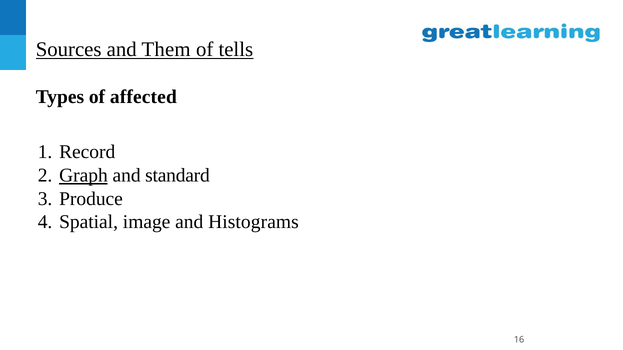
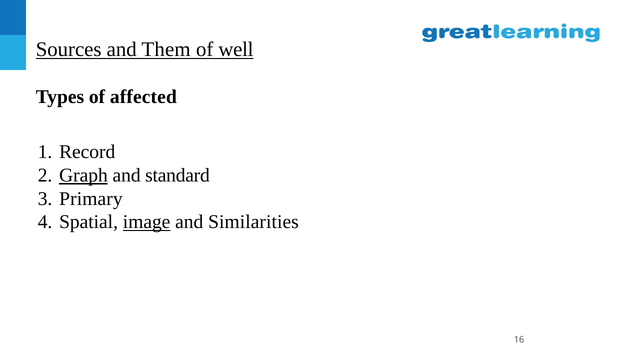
tells: tells -> well (236, 49)
Produce: Produce -> Primary (91, 199)
image underline: none -> present (147, 222)
Histograms: Histograms -> Similarities (253, 222)
